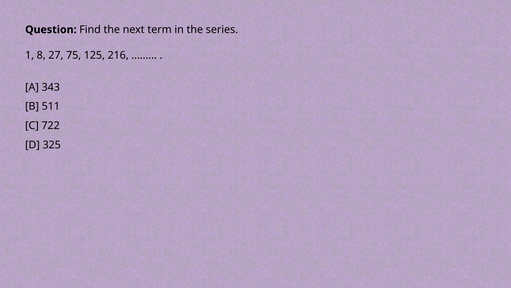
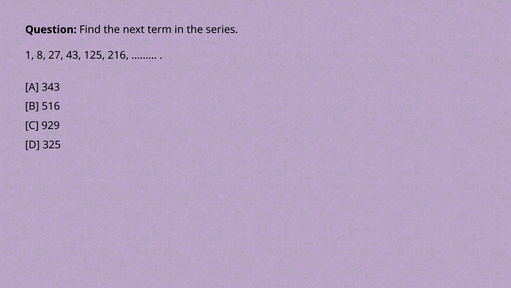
75: 75 -> 43 (74, 55)
511: 511 -> 516 (51, 106)
722: 722 -> 929 (51, 125)
